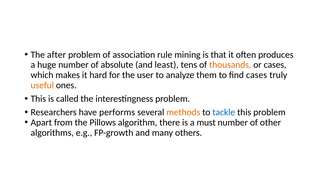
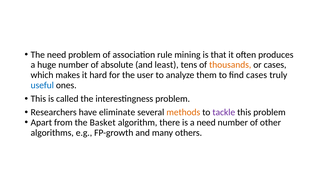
The after: after -> need (57, 55)
useful colour: orange -> blue (42, 85)
performs: performs -> eliminate (117, 112)
tackle colour: blue -> purple (224, 112)
Pillows: Pillows -> Basket (103, 122)
a must: must -> need (206, 122)
